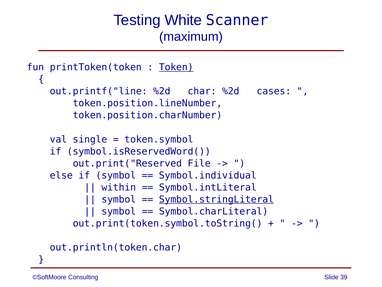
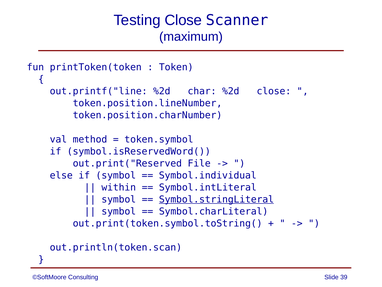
Testing White: White -> Close (183, 20)
Token underline: present -> none (176, 67)
%2d cases: cases -> close (274, 91)
single: single -> method (90, 139)
out.println(token.char: out.println(token.char -> out.println(token.scan (116, 247)
